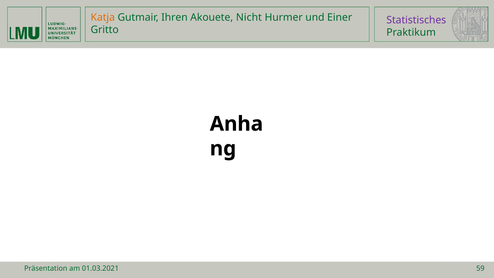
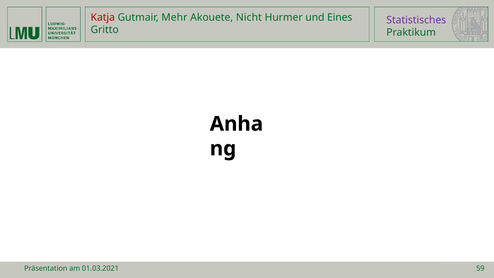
Katja colour: orange -> red (103, 17)
Ihren: Ihren -> Mehr (174, 17)
Einer: Einer -> Eines (340, 17)
